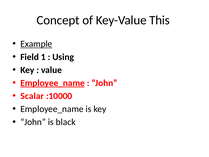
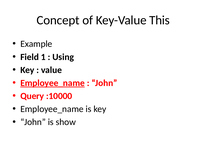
Example underline: present -> none (36, 44)
Scalar: Scalar -> Query (32, 96)
black: black -> show (66, 122)
